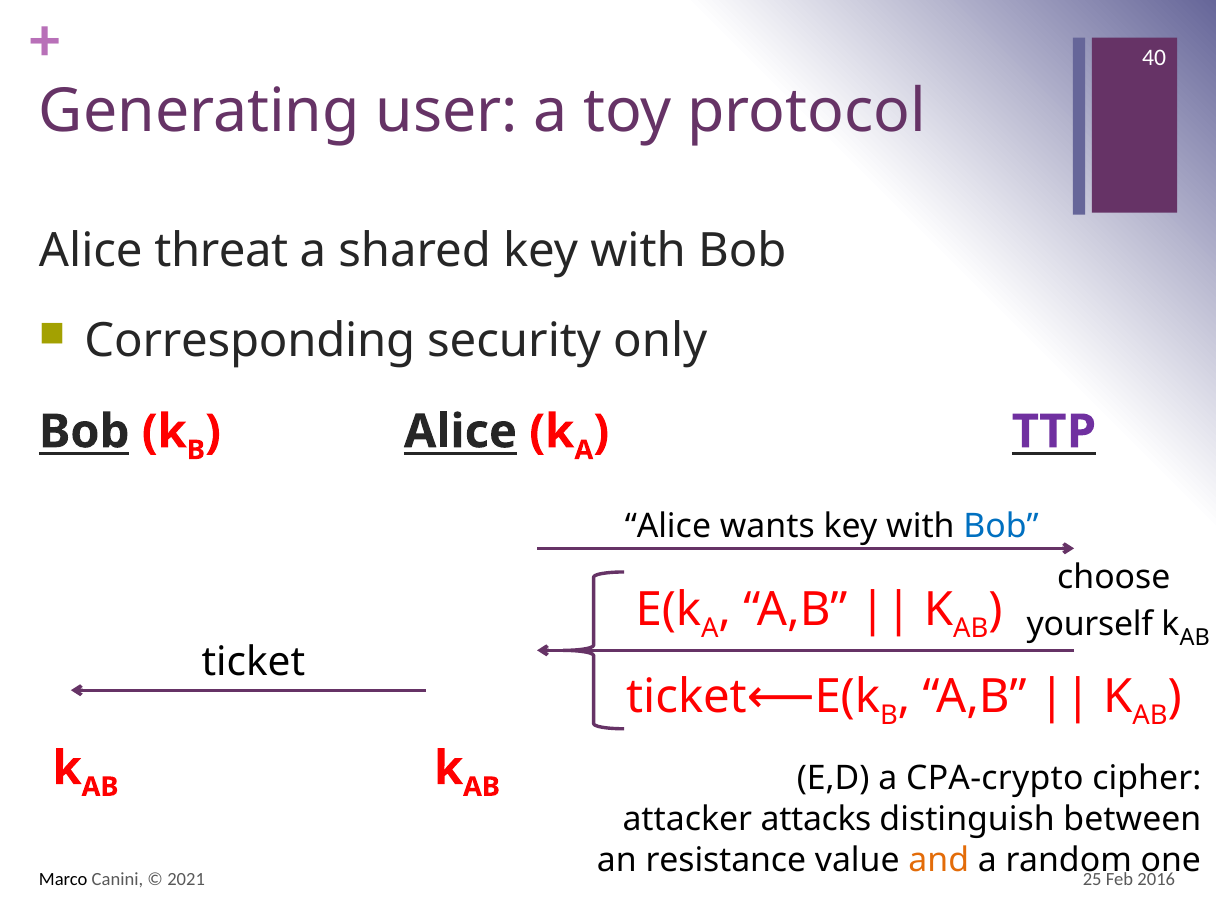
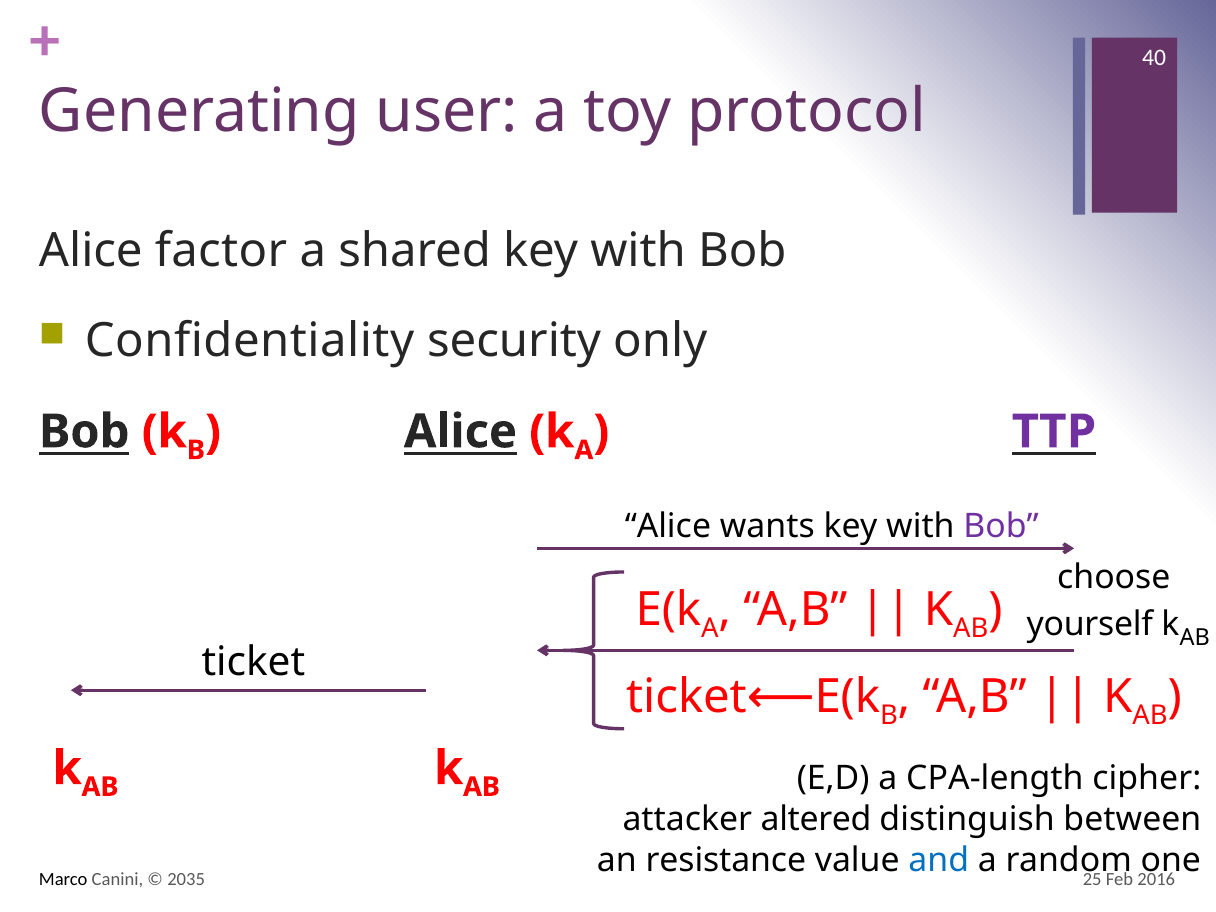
threat: threat -> factor (221, 251)
Corresponding: Corresponding -> Confidentiality (249, 341)
Bob colour: blue -> purple (1001, 526)
CPA-crypto: CPA-crypto -> CPA-length (995, 779)
attacks: attacks -> altered (816, 819)
and colour: orange -> blue (939, 860)
2021: 2021 -> 2035 (186, 879)
